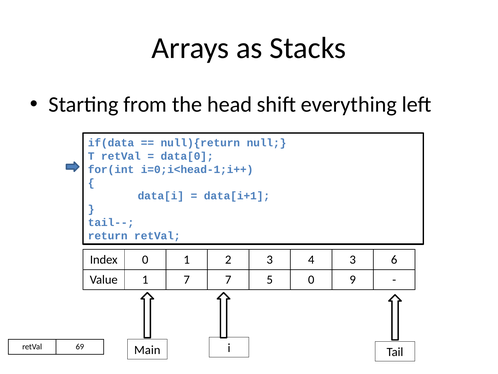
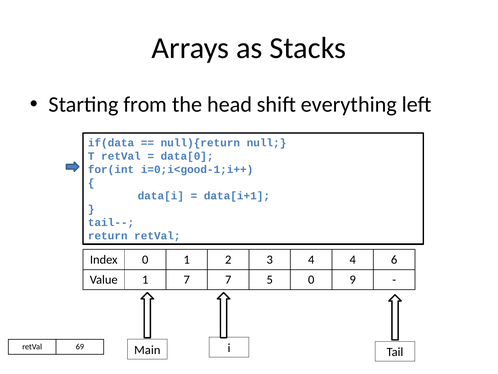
i=0;i<head-1;i++: i=0;i<head-1;i++ -> i=0;i<good-1;i++ (197, 169)
4 3: 3 -> 4 (353, 259)
